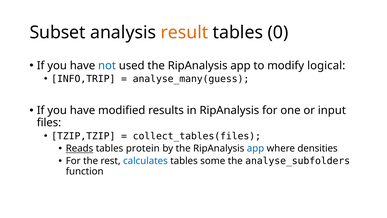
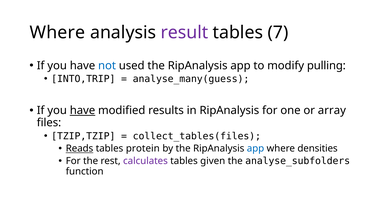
Subset: Subset -> Where (57, 33)
result colour: orange -> purple (184, 33)
0: 0 -> 7 (278, 33)
logical: logical -> pulling (326, 65)
INFO,TRIP: INFO,TRIP -> INTO,TRIP (83, 79)
have underline: none -> present (83, 110)
input: input -> array (332, 110)
calculates colour: blue -> purple (145, 161)
some: some -> given (213, 161)
